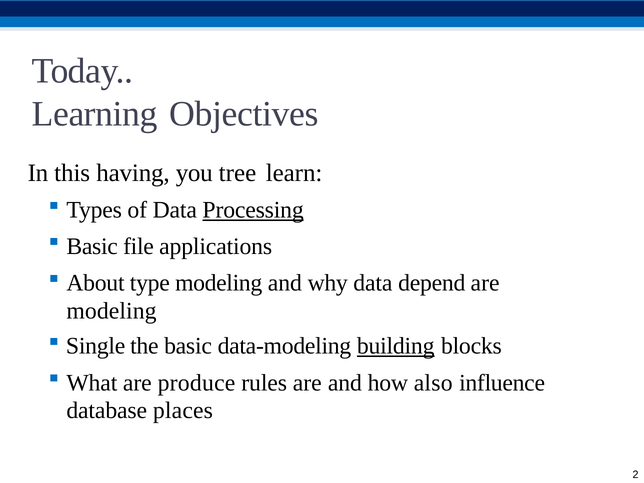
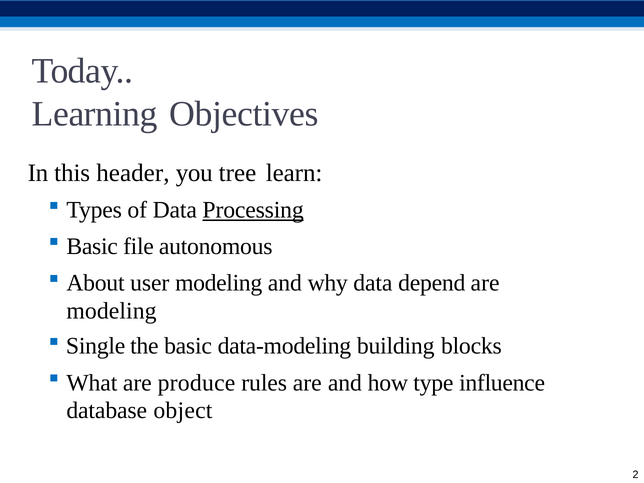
having: having -> header (133, 173)
applications: applications -> autonomous (216, 246)
type: type -> user (150, 283)
building underline: present -> none (396, 346)
also: also -> type (433, 383)
places: places -> object (183, 411)
